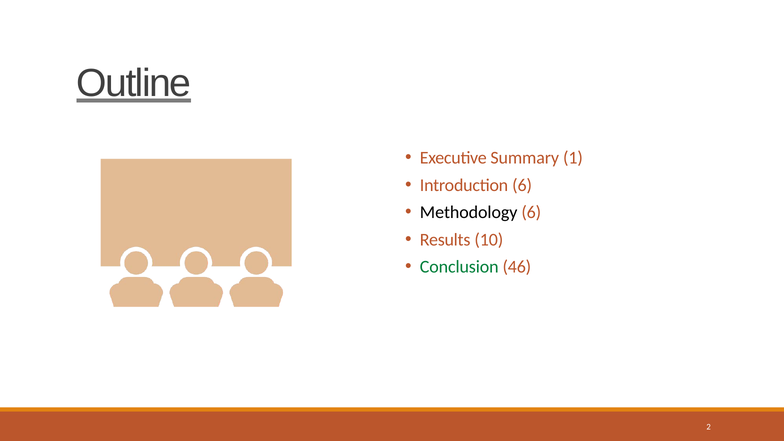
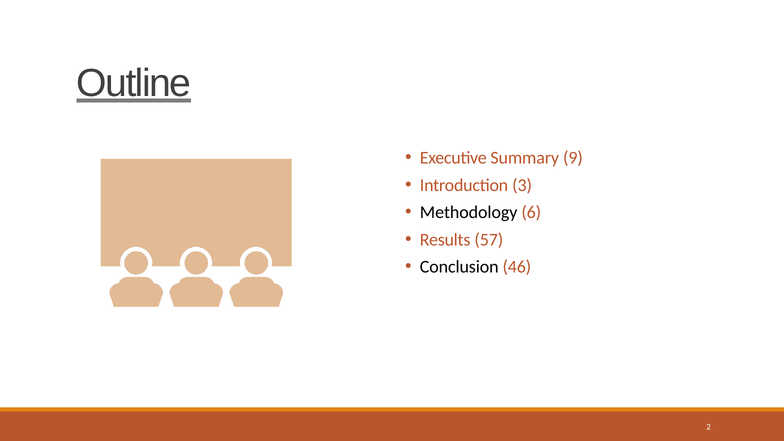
1: 1 -> 9 (573, 158)
Introduction 6: 6 -> 3 (522, 185)
10: 10 -> 57 (489, 240)
Conclusion colour: green -> black (459, 267)
